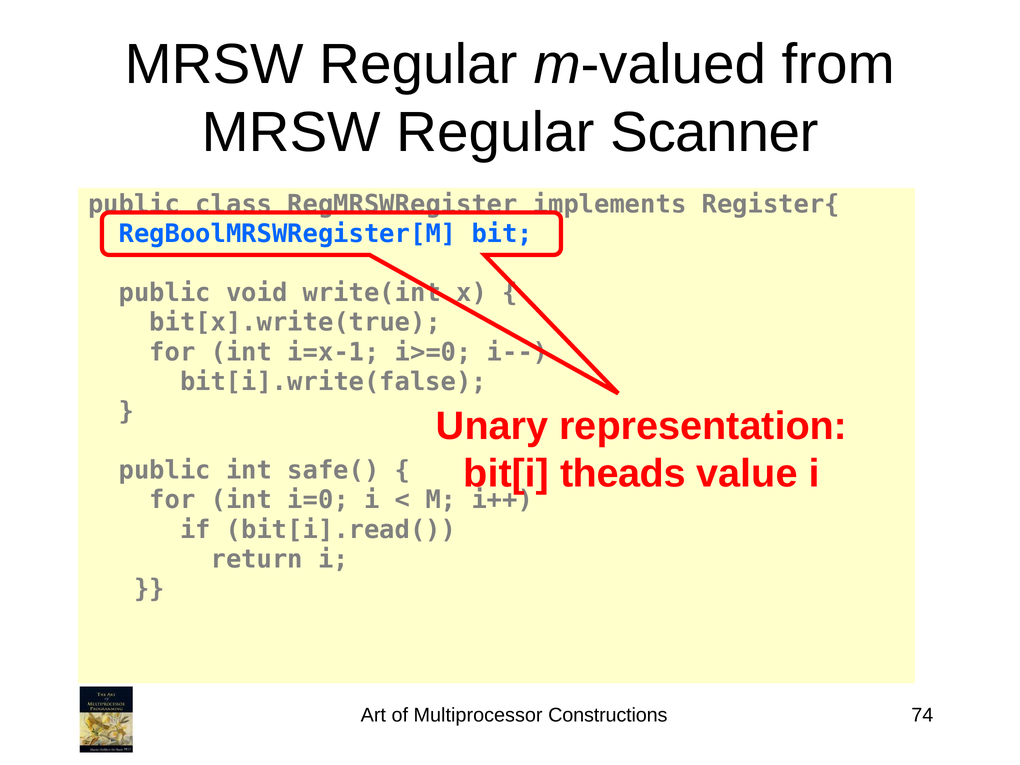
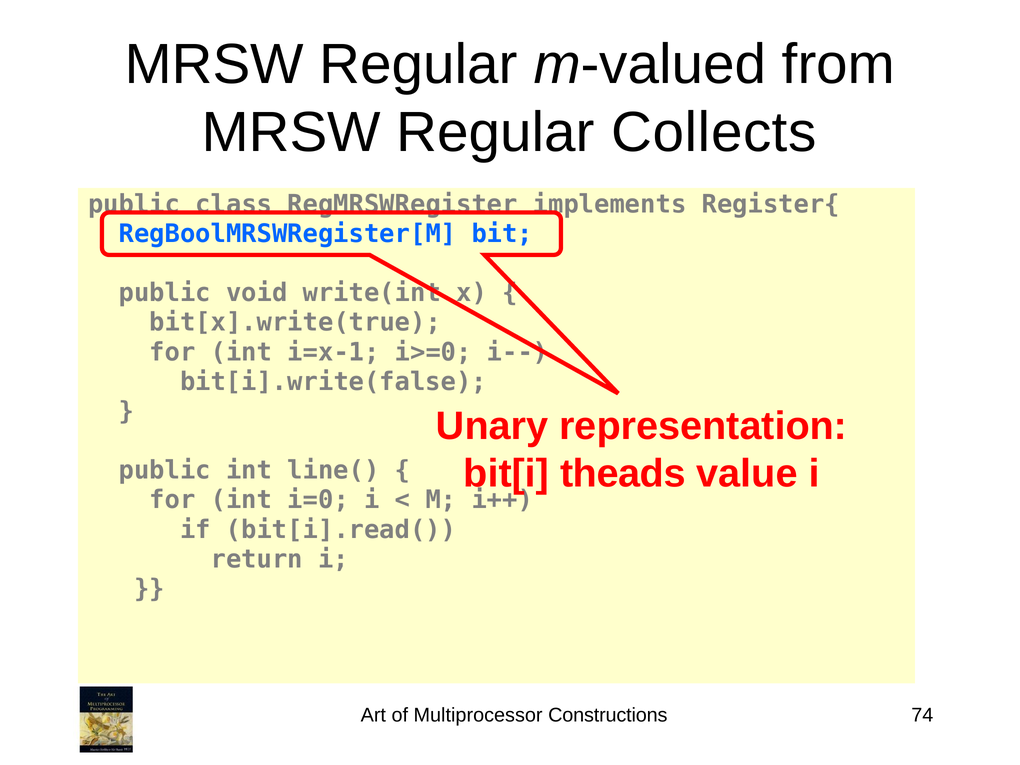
Scanner: Scanner -> Collects (714, 132)
safe(: safe( -> line( (333, 470)
